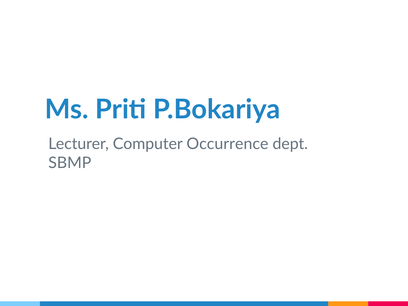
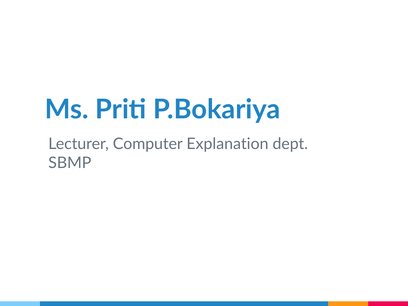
Occurrence: Occurrence -> Explanation (227, 144)
